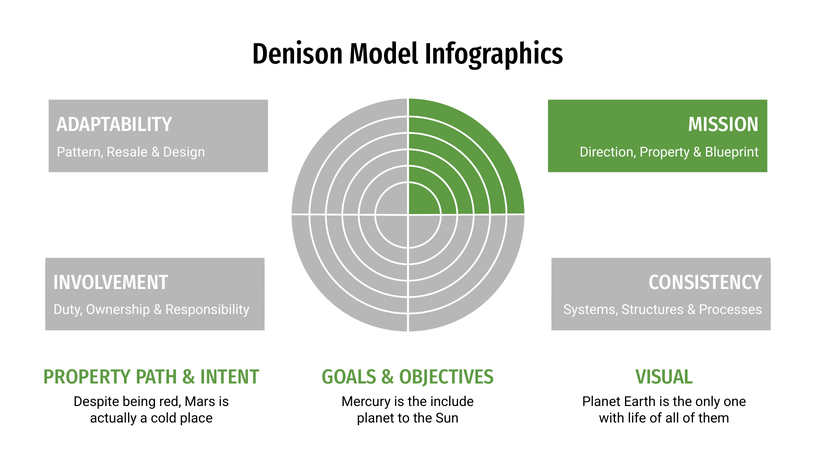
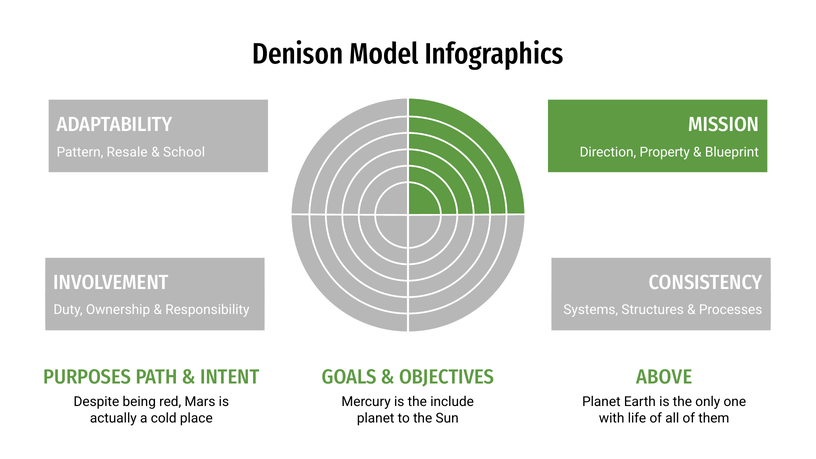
Design: Design -> School (184, 152)
PROPERTY: PROPERTY -> PURPOSES (87, 377)
VISUAL: VISUAL -> ABOVE (664, 377)
